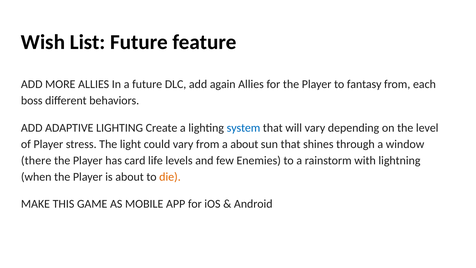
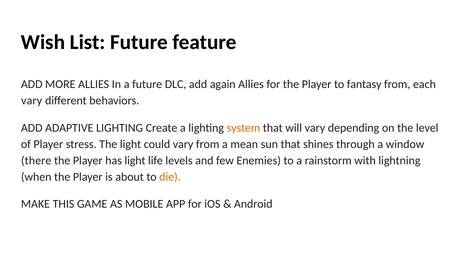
boss: boss -> vary (32, 101)
system colour: blue -> orange (244, 128)
a about: about -> mean (244, 144)
has card: card -> light (135, 160)
